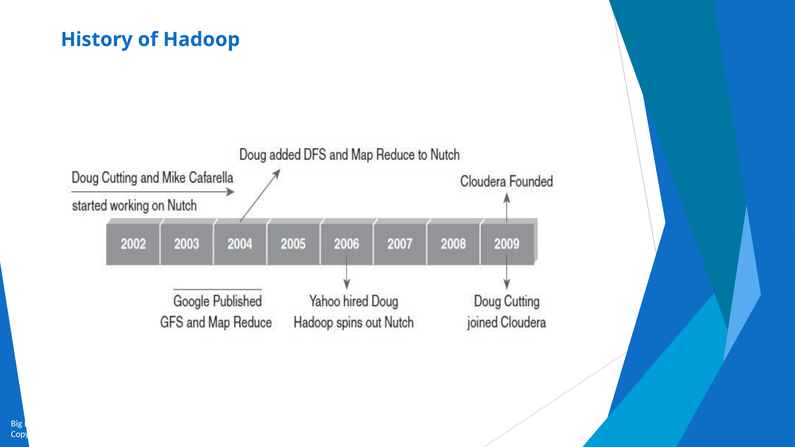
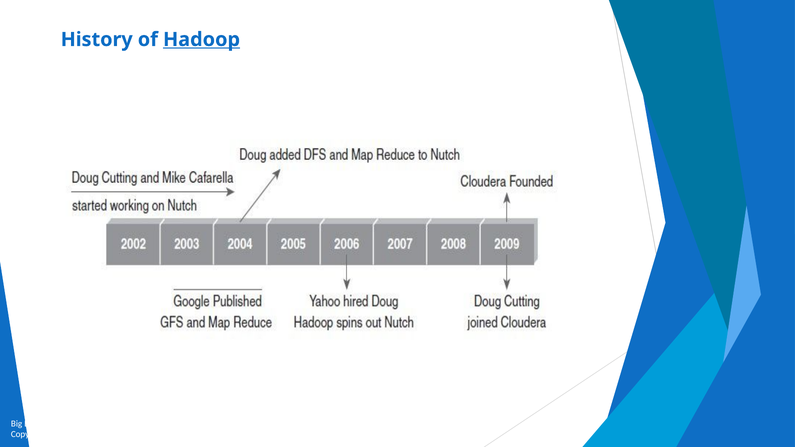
Hadoop underline: none -> present (202, 40)
